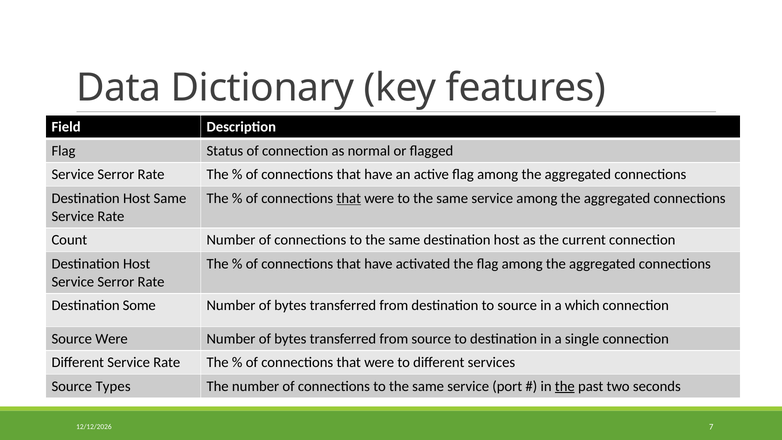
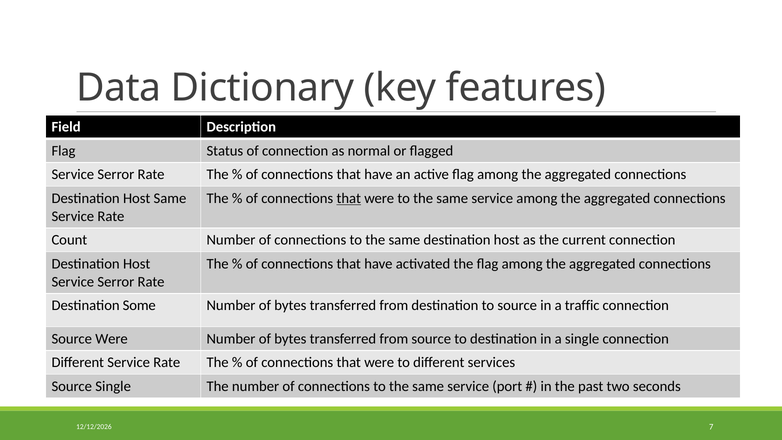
which: which -> traffic (582, 305)
Source Types: Types -> Single (113, 386)
the underline: present -> none (565, 386)
